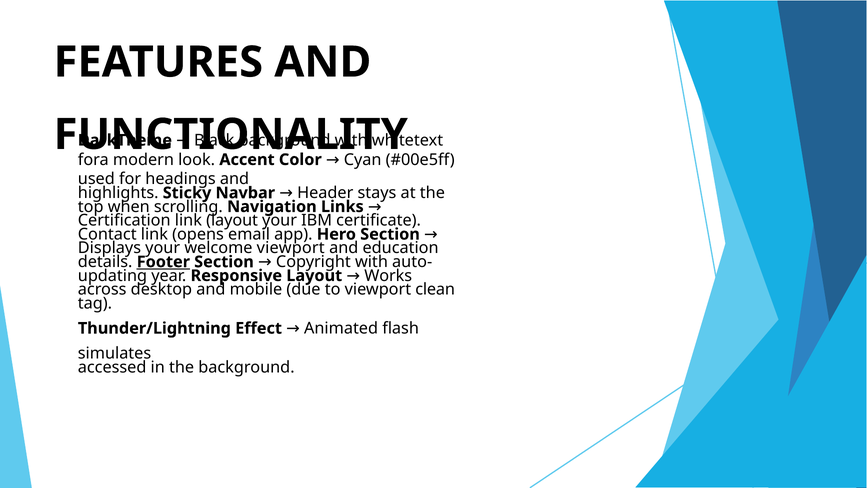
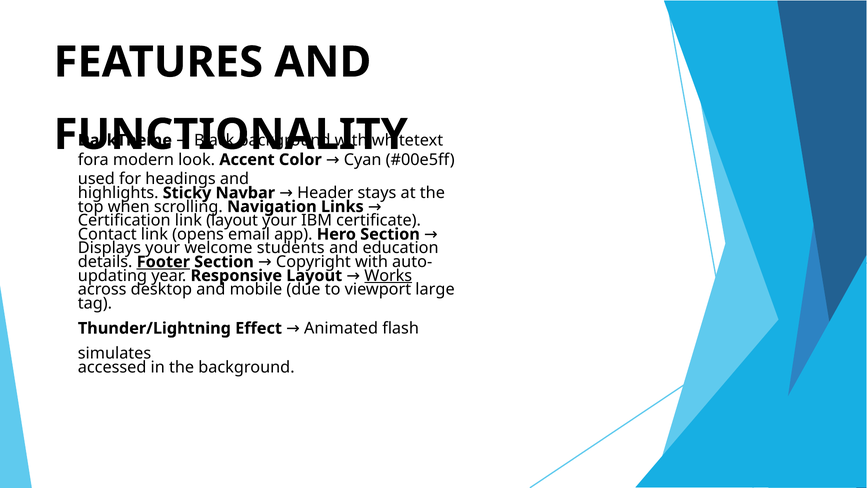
welcome viewport: viewport -> students (291, 248)
Works underline: none -> present (388, 276)
clean: clean -> large (435, 289)
